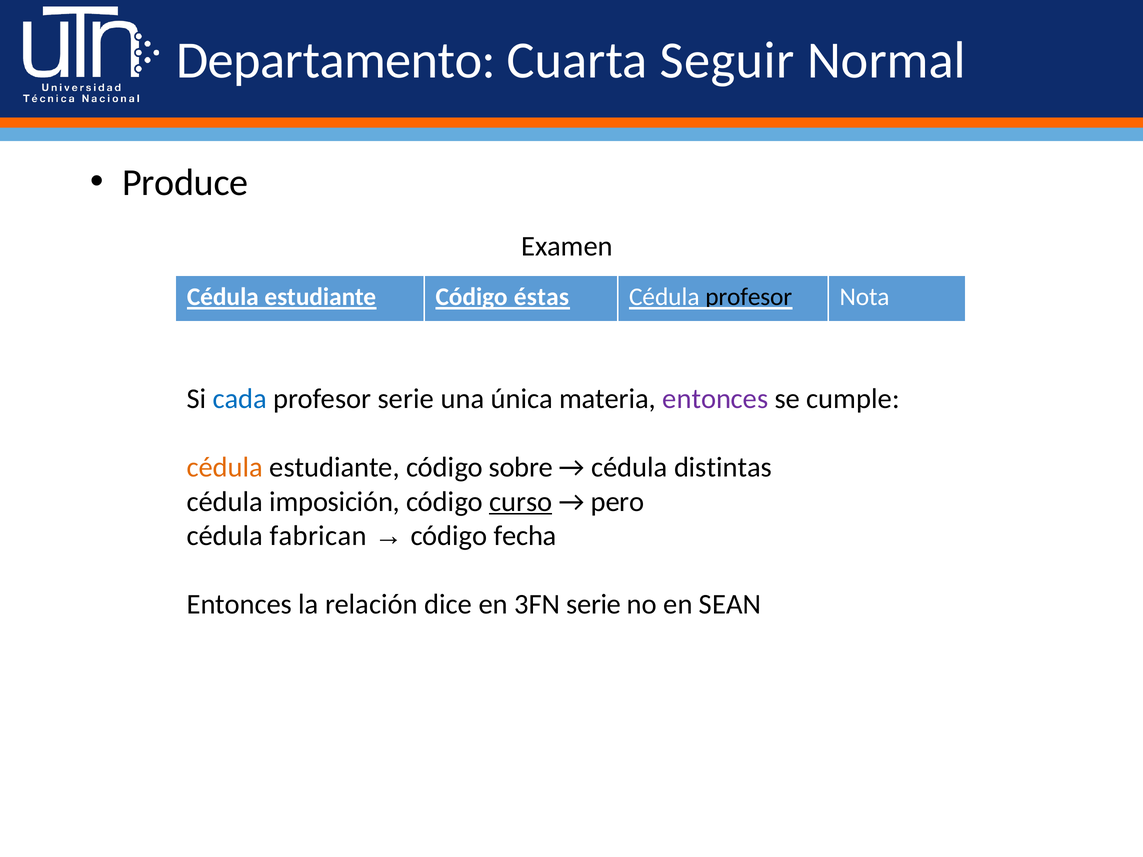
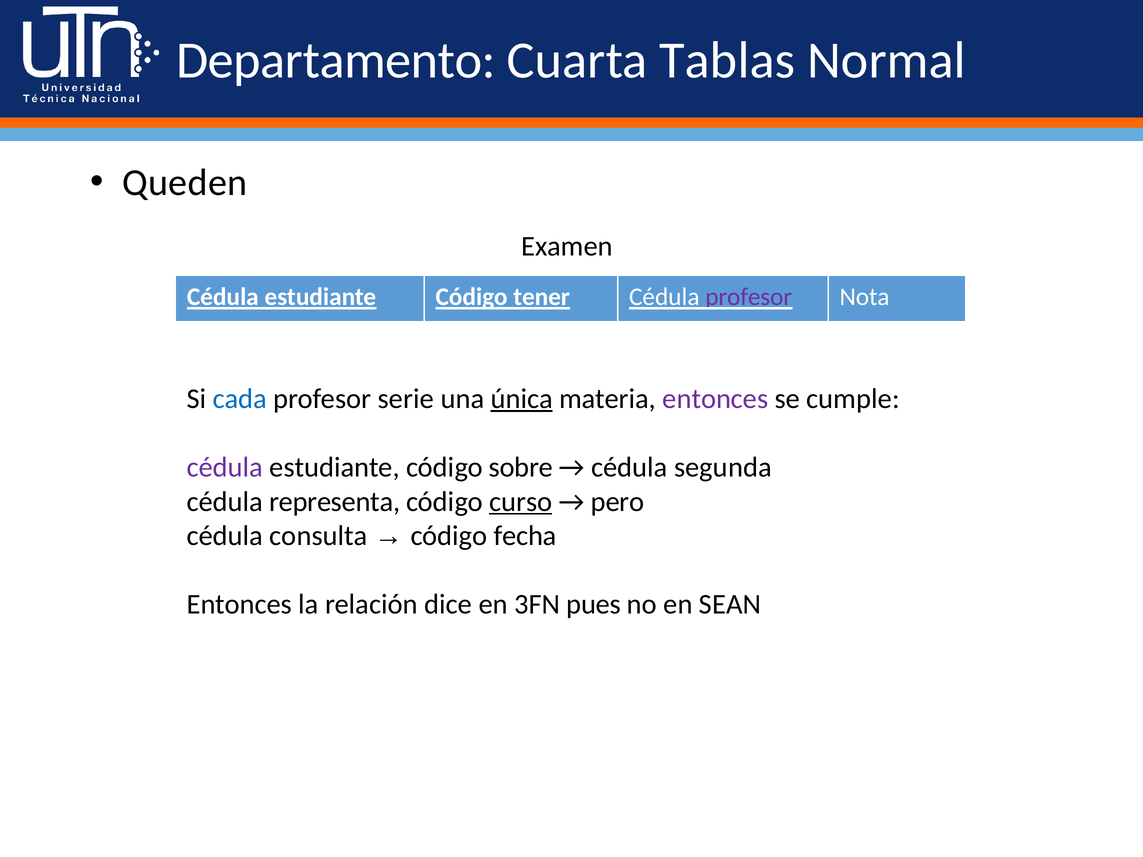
Seguir: Seguir -> Tablas (727, 61)
Produce: Produce -> Queden (185, 183)
éstas: éstas -> tener (542, 297)
profesor colour: black -> purple (749, 297)
única underline: none -> present (522, 399)
cédula colour: orange -> purple (225, 467)
distintas: distintas -> segunda (723, 467)
imposición: imposición -> representa (335, 502)
fabrican: fabrican -> consulta (318, 536)
3FN serie: serie -> pues (594, 605)
